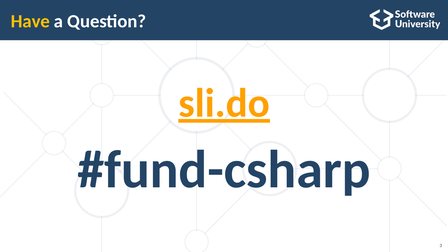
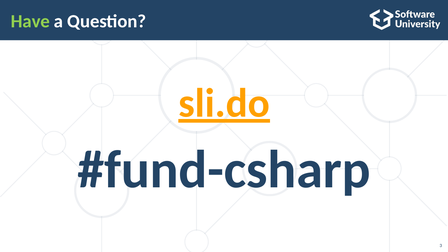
Have colour: yellow -> light green (30, 21)
